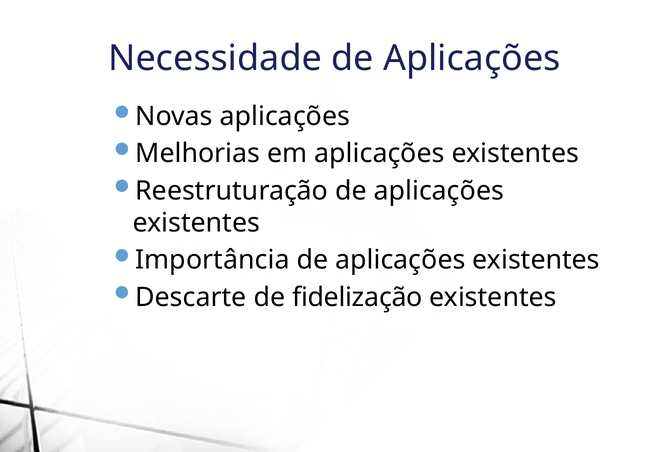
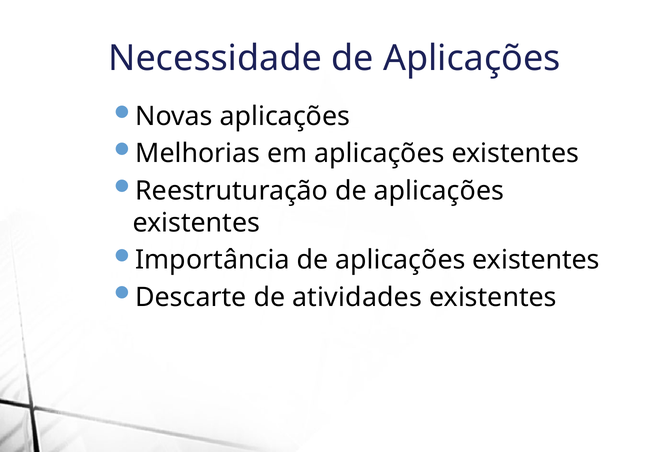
fidelização: fidelização -> atividades (357, 297)
